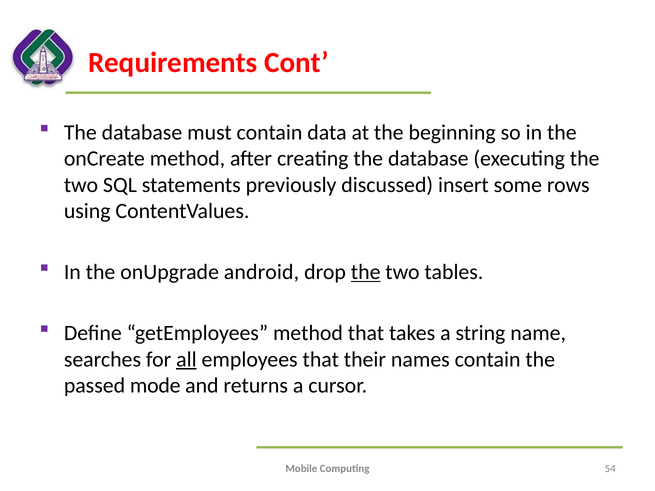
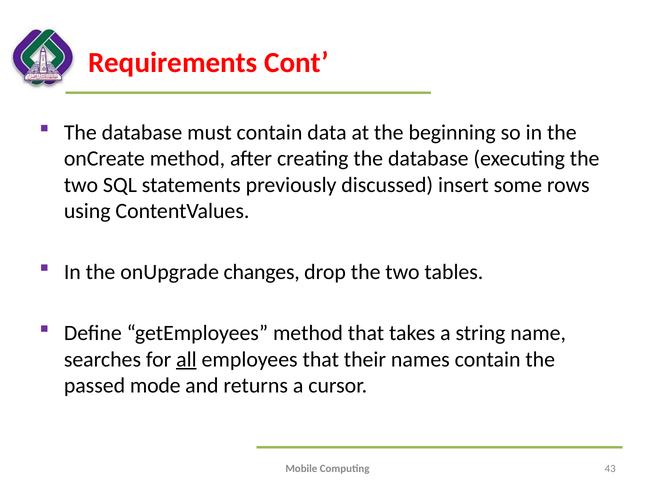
android: android -> changes (262, 272)
the underline: present -> none (366, 272)
54: 54 -> 43 (610, 469)
